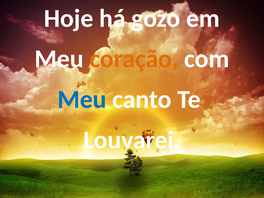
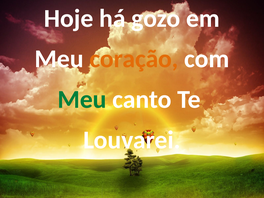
Meu colour: blue -> green (82, 99)
